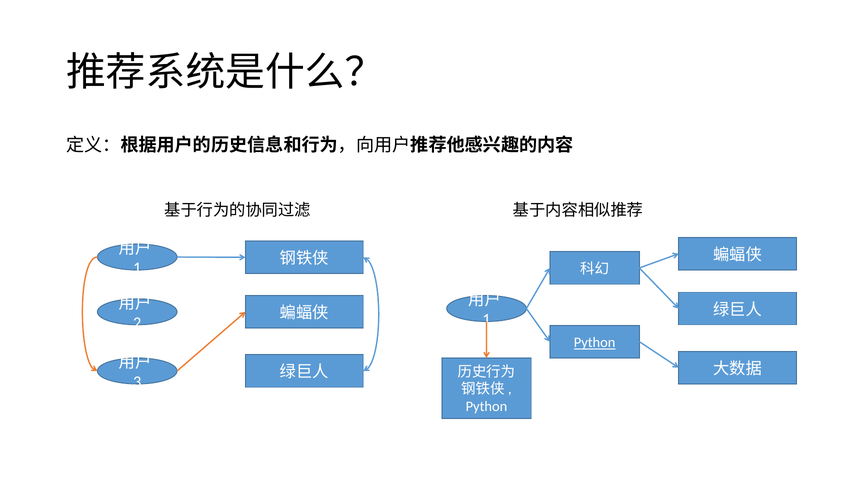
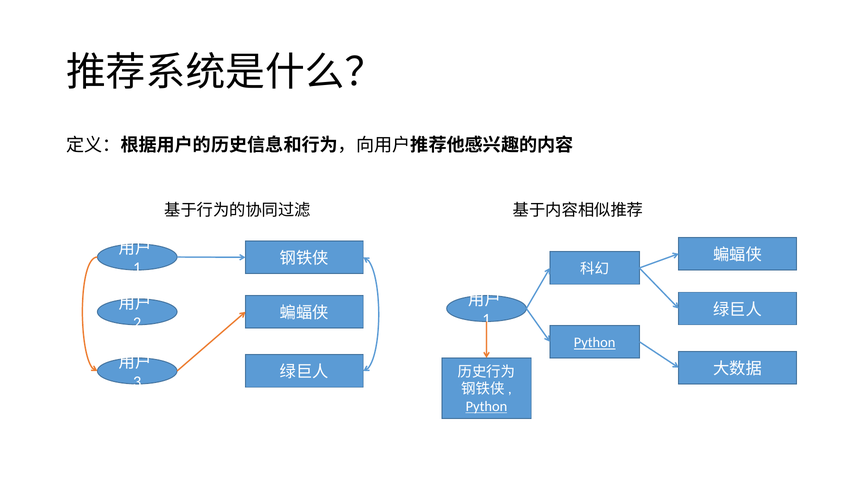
Python underline: none -> present (486, 407)
